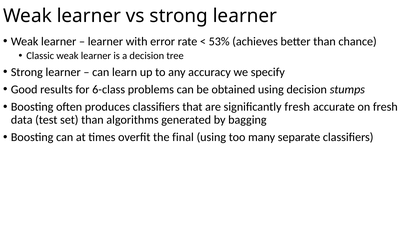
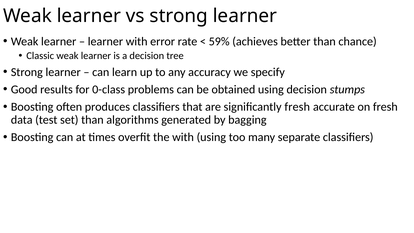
53%: 53% -> 59% (219, 41)
6-class: 6-class -> 0-class (109, 89)
the final: final -> with (183, 137)
